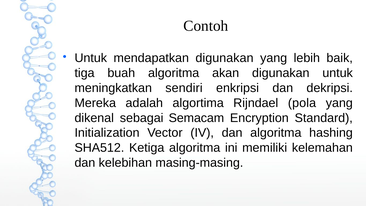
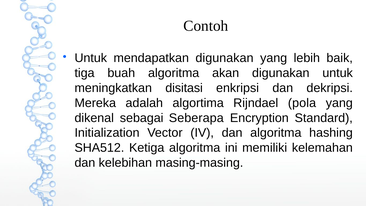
sendiri: sendiri -> disitasi (184, 88)
Semacam: Semacam -> Seberapa (196, 118)
